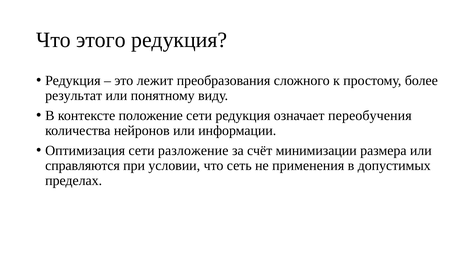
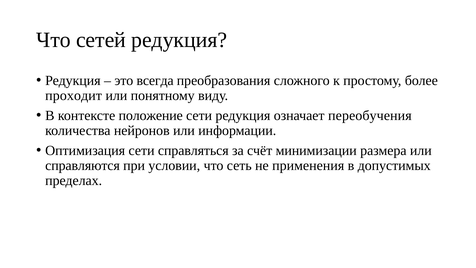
этого: этого -> сетей (101, 40)
лежит: лежит -> всегда (155, 80)
результат: результат -> проходит (74, 95)
разложение: разложение -> справляться (193, 150)
